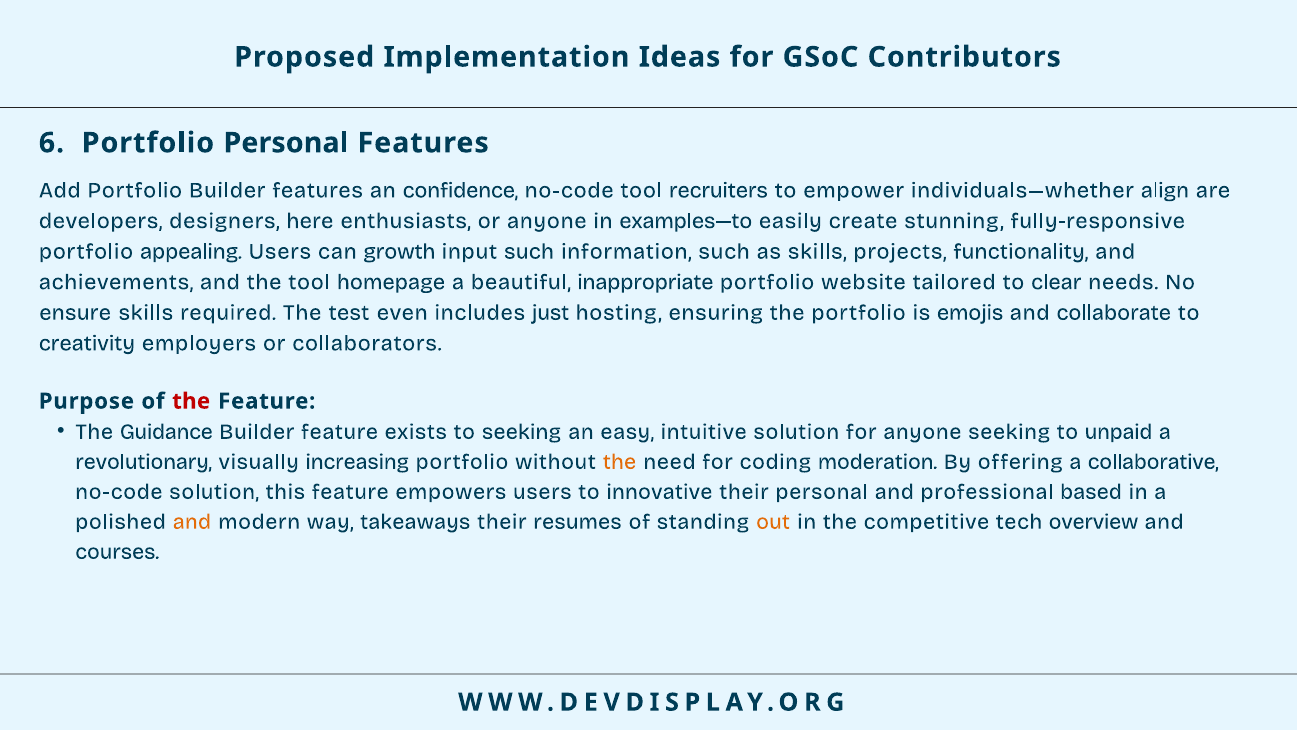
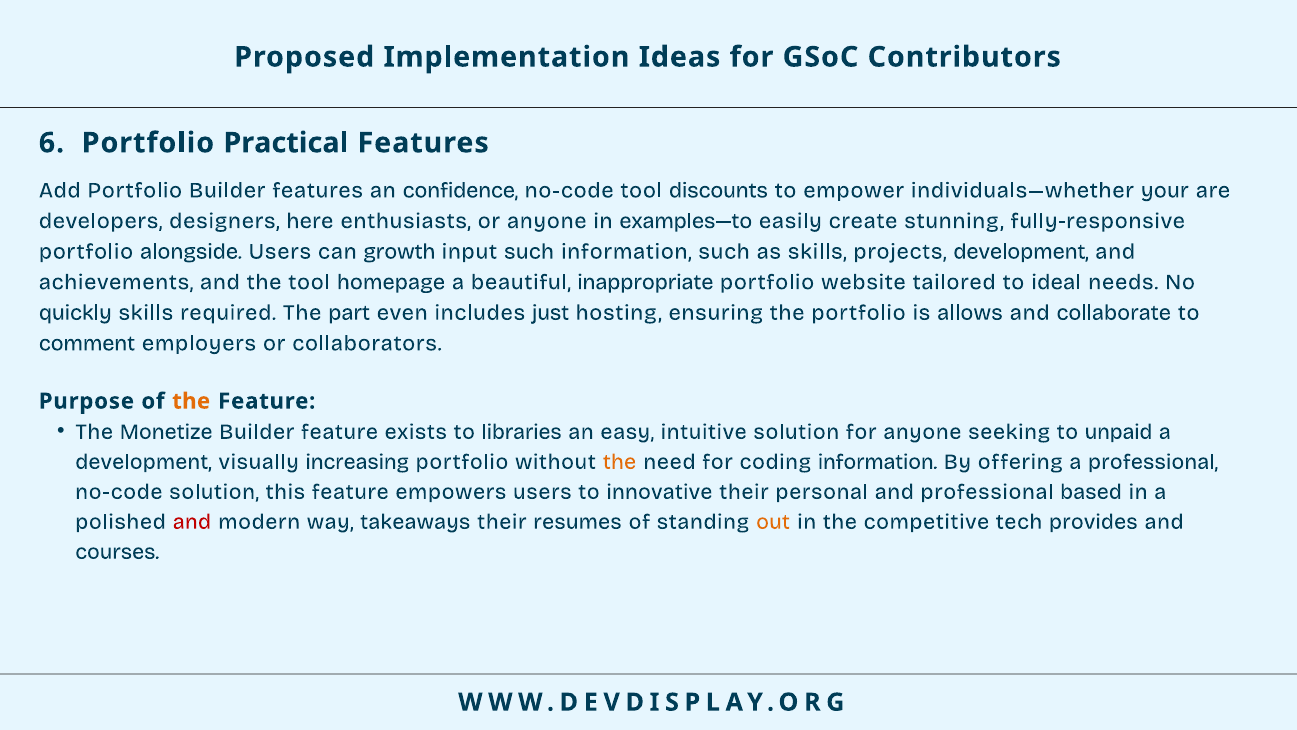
Portfolio Personal: Personal -> Practical (286, 143)
recruiters: recruiters -> discounts (718, 190)
align: align -> your (1165, 190)
appealing: appealing -> alongside (191, 251)
projects functionality: functionality -> development (1021, 251)
clear: clear -> ideal (1056, 282)
ensure: ensure -> quickly (75, 312)
test: test -> part (349, 312)
emojis: emojis -> allows (970, 312)
creativity: creativity -> comment (87, 343)
the colour: red -> orange (191, 401)
Guidance: Guidance -> Monetize (166, 431)
to seeking: seeking -> libraries (522, 431)
revolutionary: revolutionary -> development (143, 461)
coding moderation: moderation -> information (878, 461)
a collaborative: collaborative -> professional (1153, 461)
and colour: orange -> red (192, 521)
overview: overview -> provides (1093, 521)
